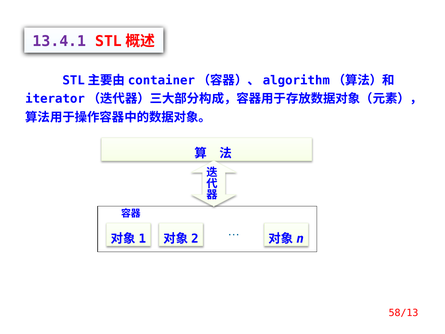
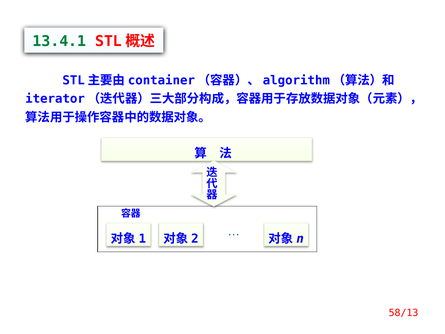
13.4.1 colour: purple -> green (59, 41)
